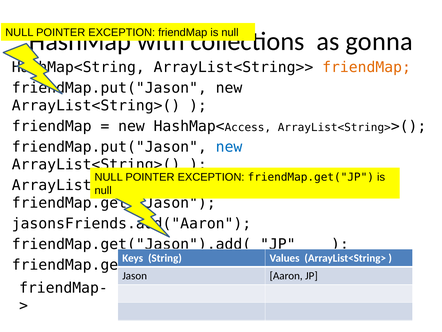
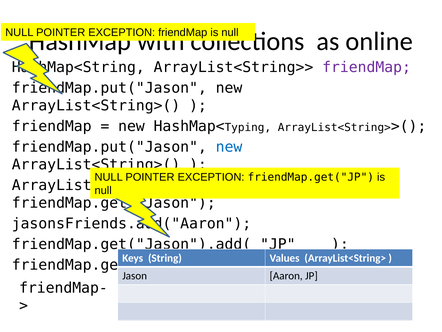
gonna: gonna -> online (379, 41)
friendMap colour: orange -> purple (367, 67)
Access: Access -> Typing (248, 127)
